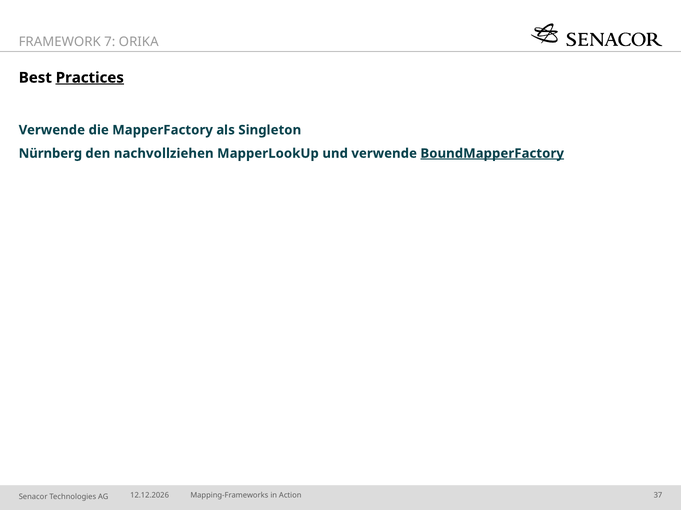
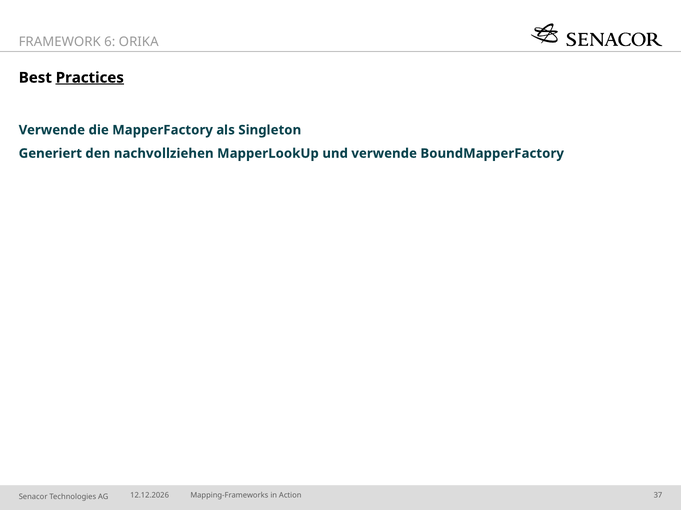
7: 7 -> 6 (110, 42)
Nürnberg: Nürnberg -> Generiert (50, 154)
BoundMapperFactory underline: present -> none (492, 154)
